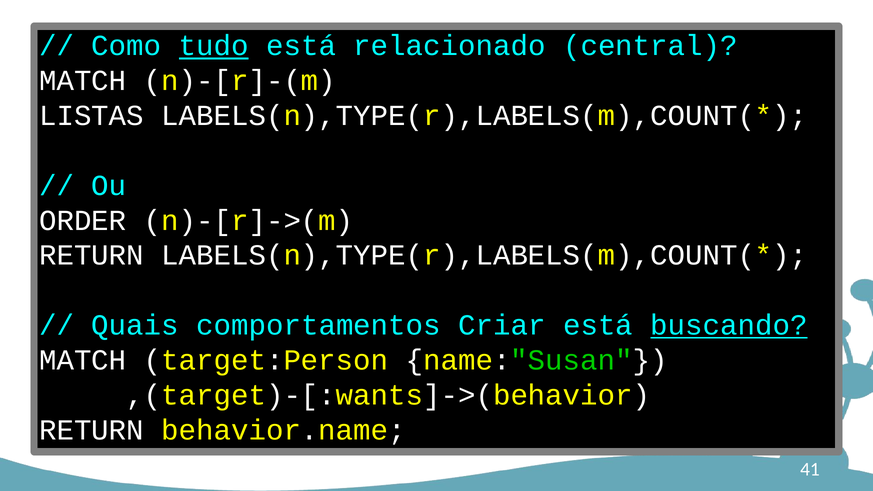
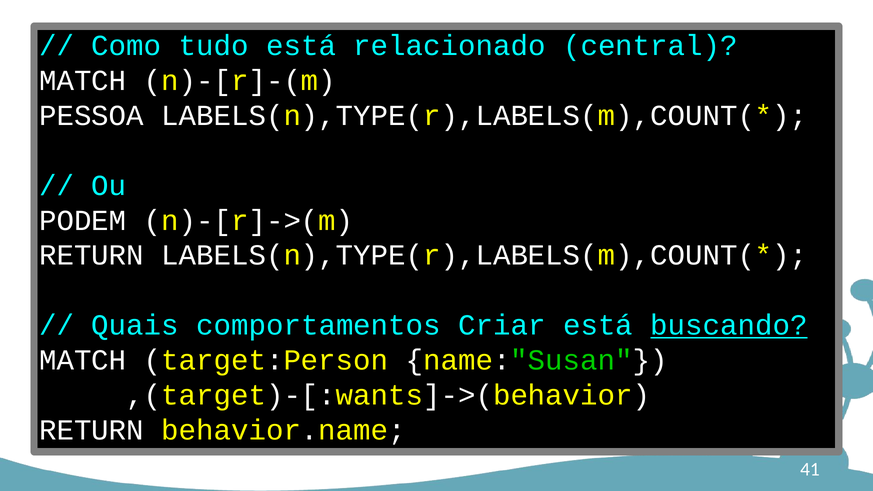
tudo underline: present -> none (214, 46)
LISTAS: LISTAS -> PESSOA (91, 116)
ORDER: ORDER -> PODEM (83, 221)
